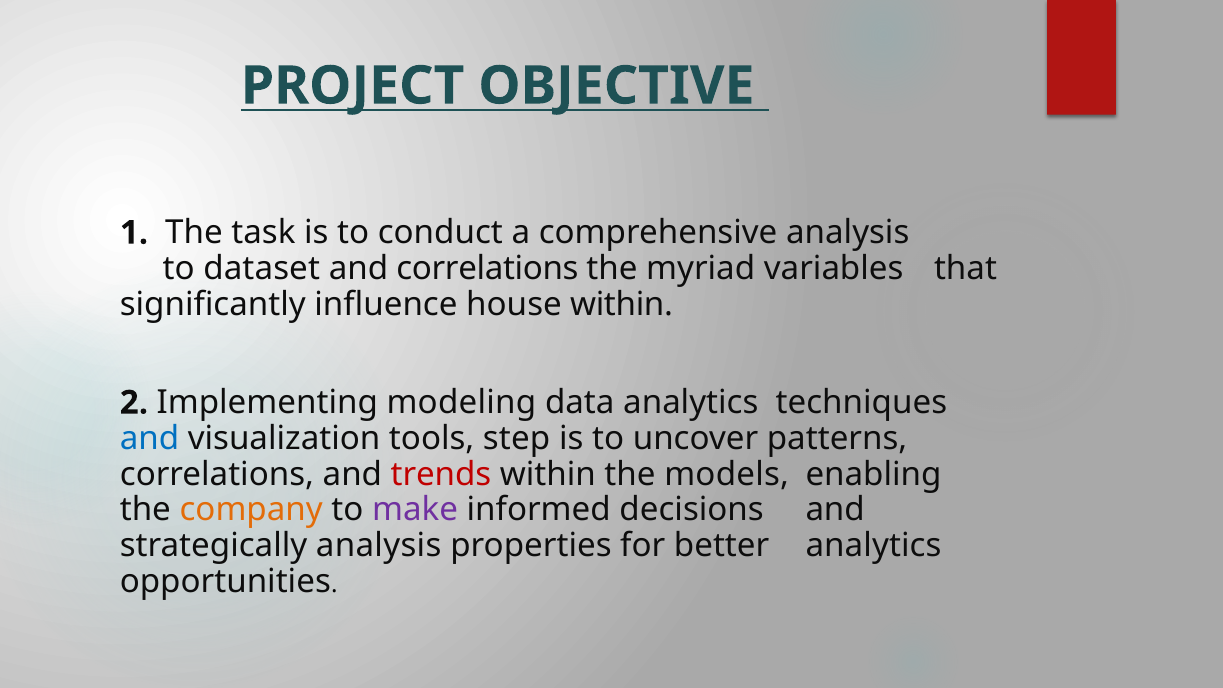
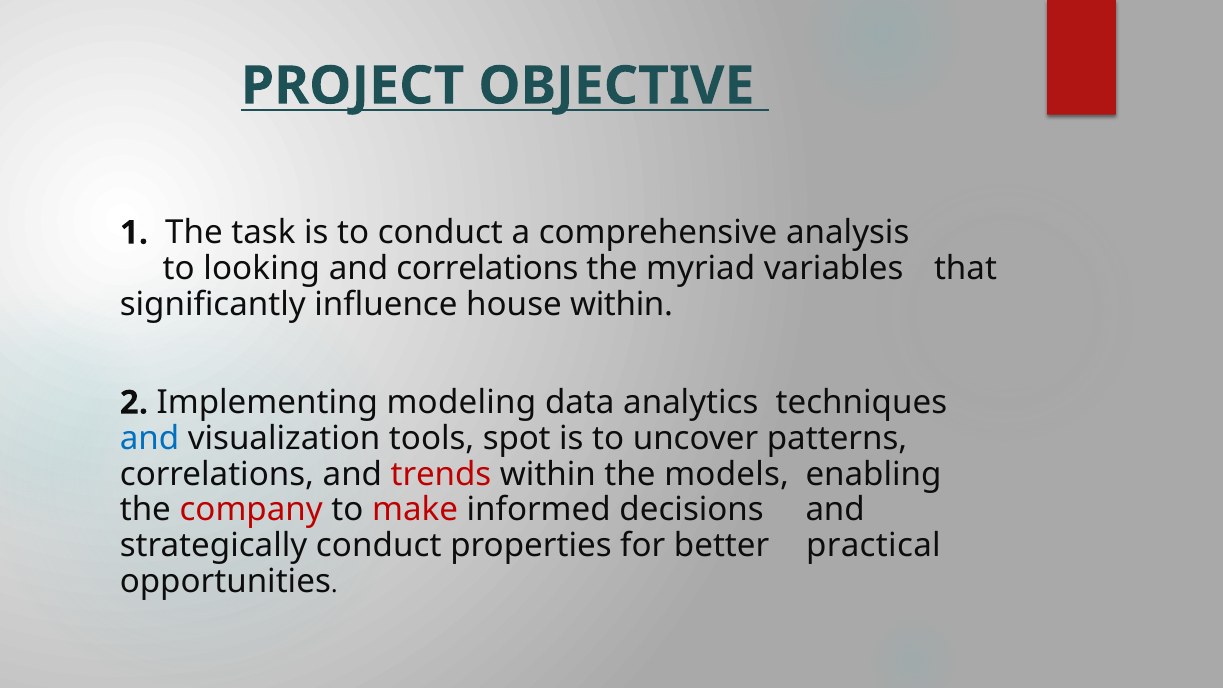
dataset: dataset -> looking (262, 268)
step: step -> spot (517, 438)
company colour: orange -> red (251, 510)
make colour: purple -> red (415, 510)
strategically analysis: analysis -> conduct (379, 546)
better analytics: analytics -> practical (873, 546)
